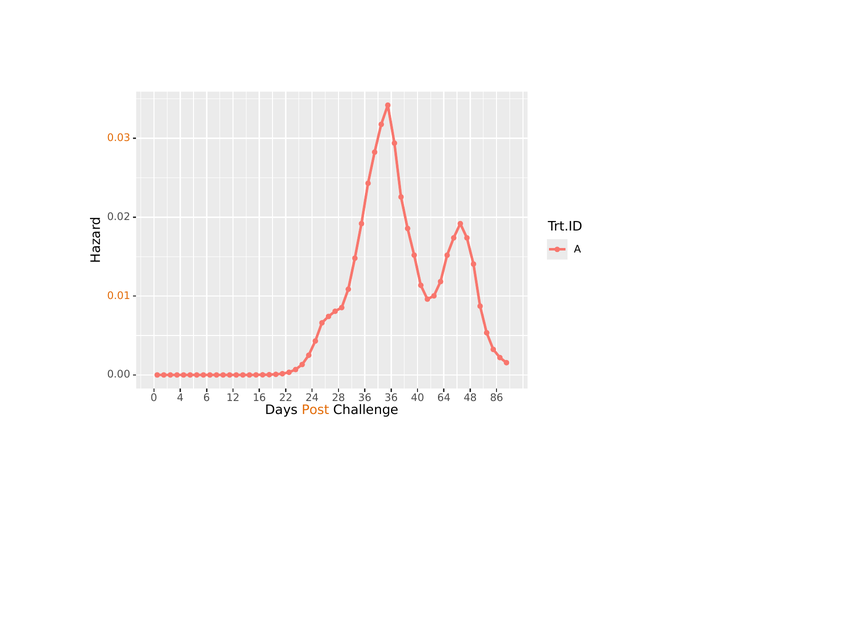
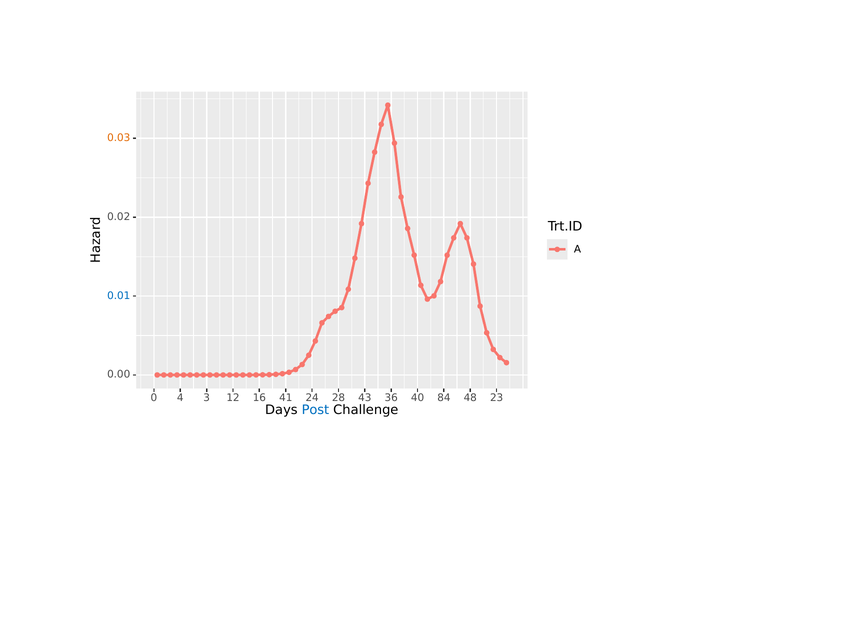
0.01 colour: orange -> blue (119, 296)
6: 6 -> 3 (207, 398)
22: 22 -> 41 (286, 398)
28 36: 36 -> 43 (365, 398)
64: 64 -> 84 (444, 398)
86: 86 -> 23 (497, 398)
Post colour: orange -> blue (315, 410)
